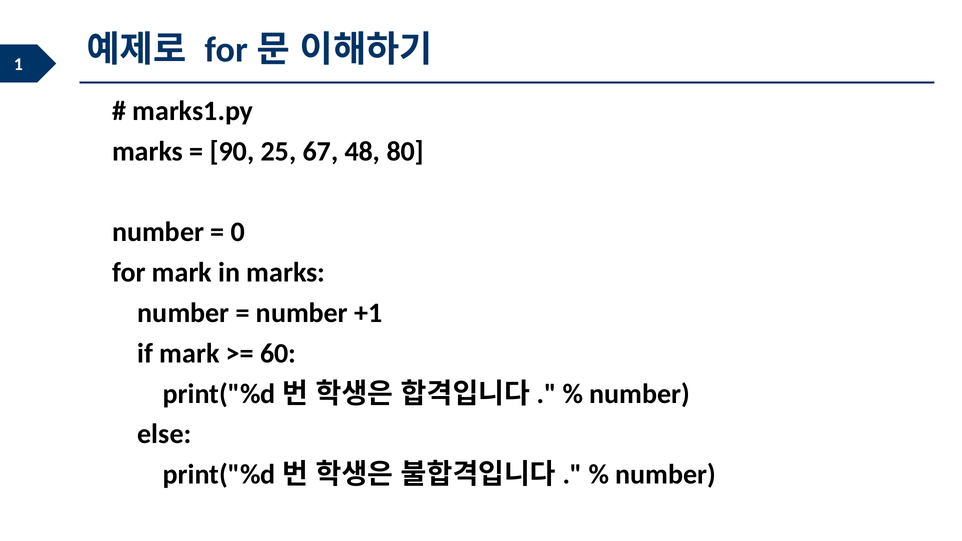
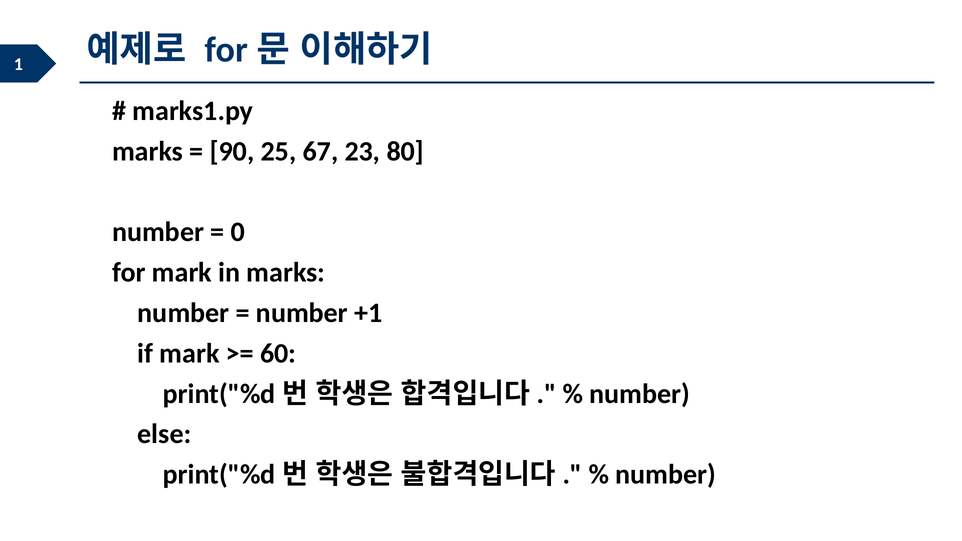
48: 48 -> 23 (362, 151)
